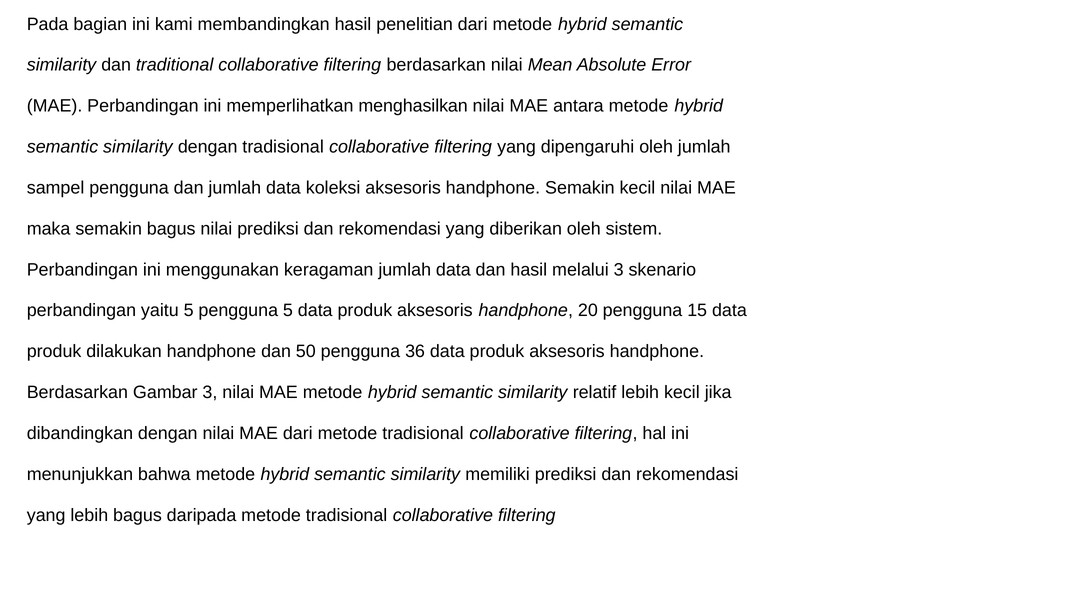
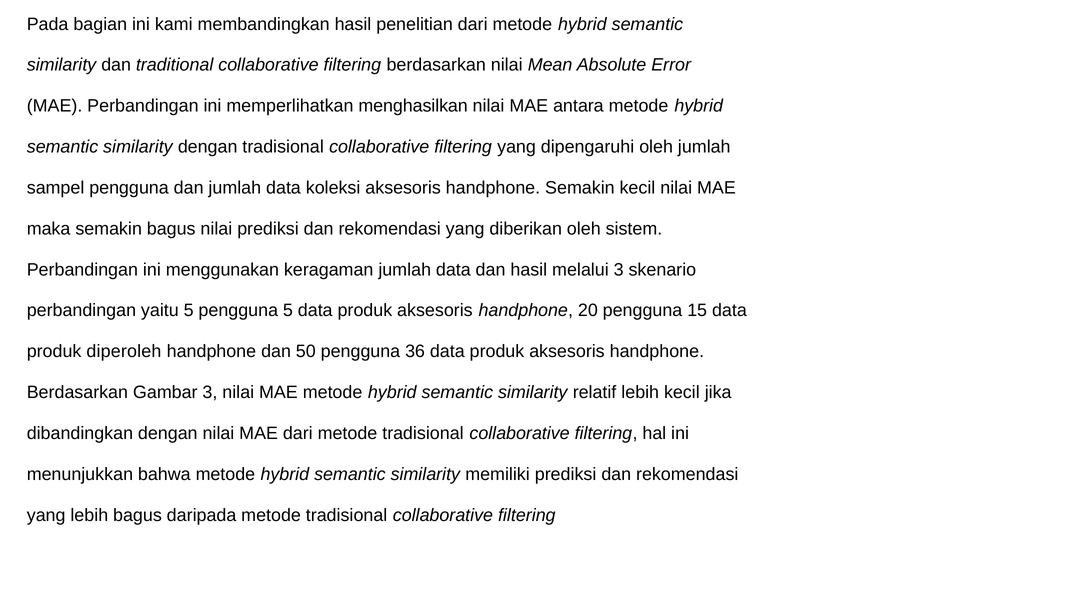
dilakukan: dilakukan -> diperoleh (124, 352)
